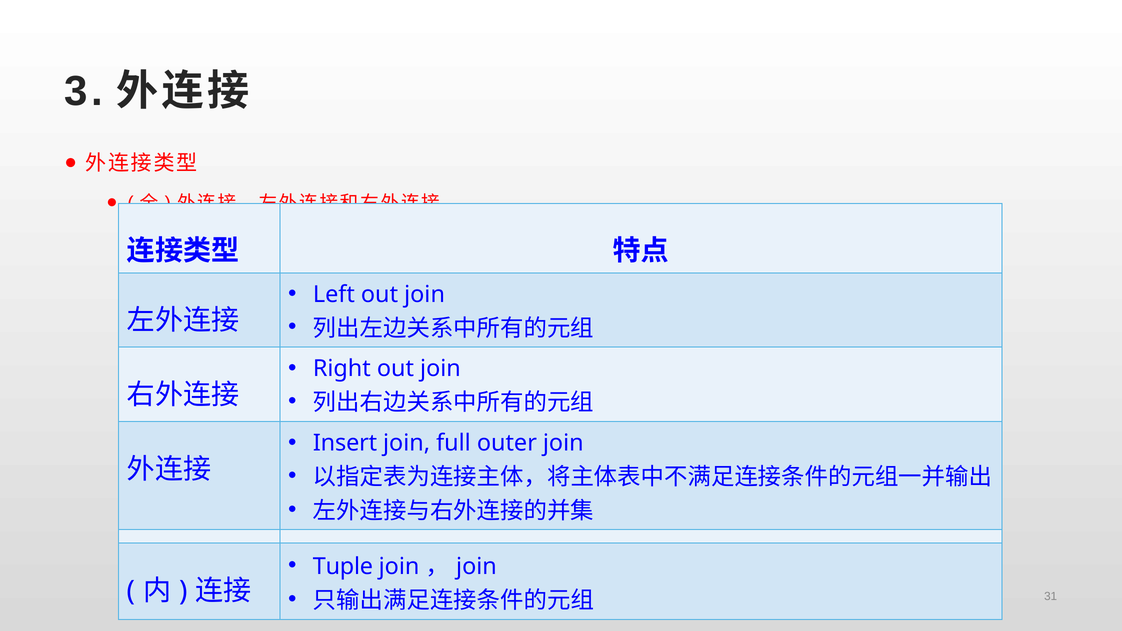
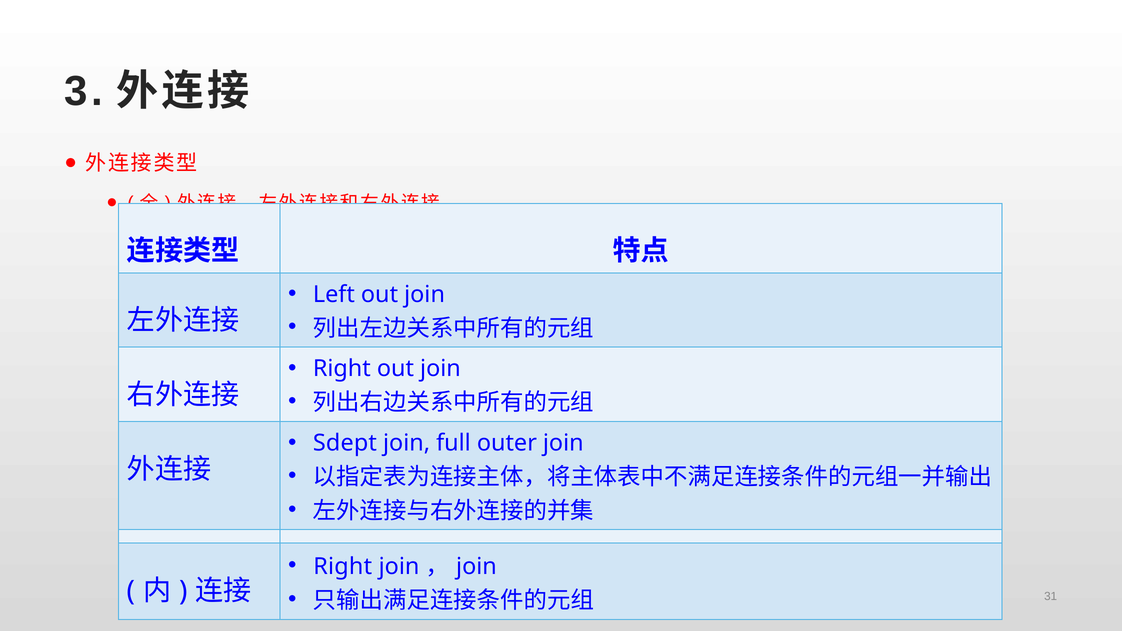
Insert: Insert -> Sdept (345, 443)
Tuple: Tuple -> Right (343, 567)
